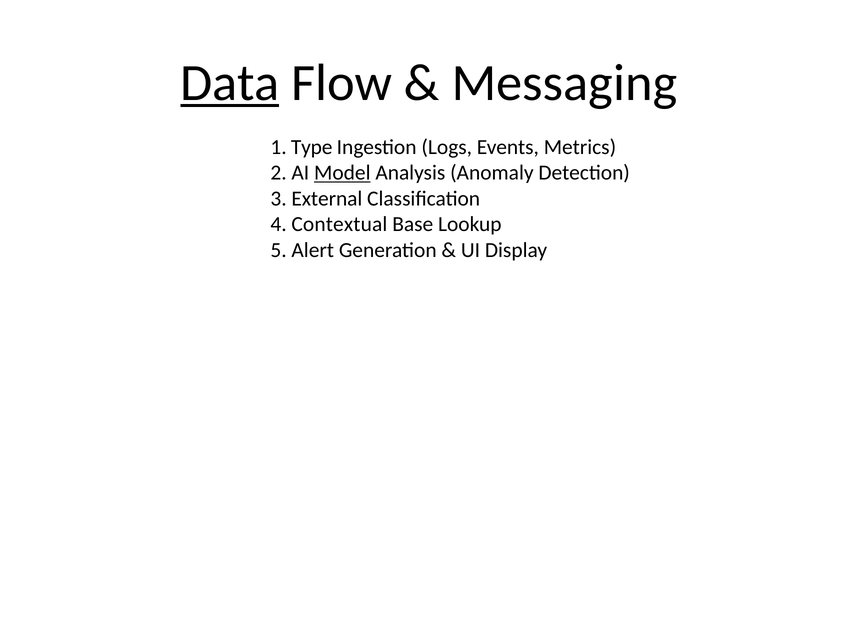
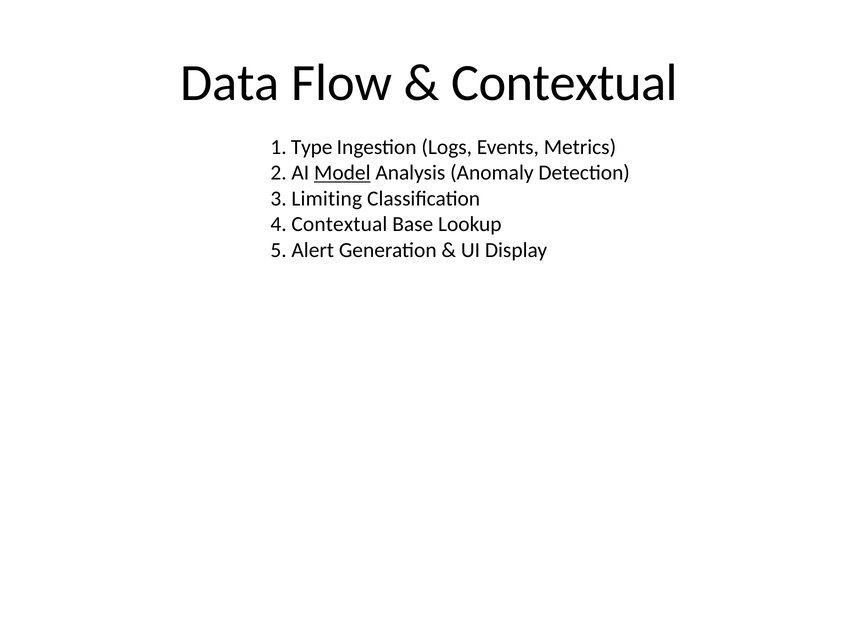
Data underline: present -> none (230, 83)
Messaging: Messaging -> Contextual (565, 83)
External: External -> Limiting (327, 199)
